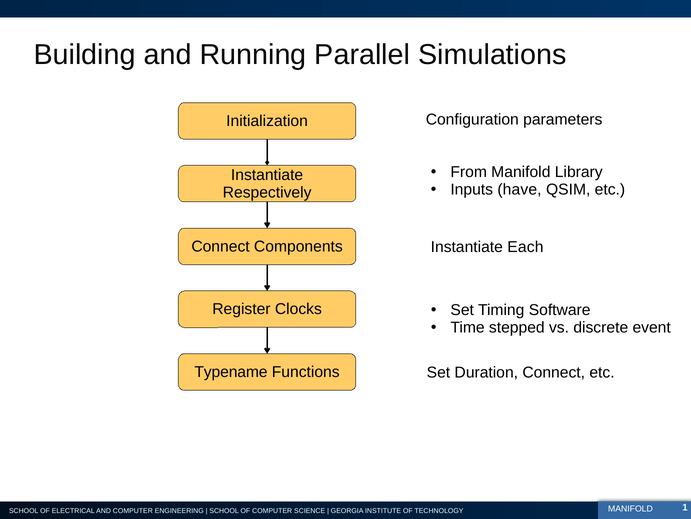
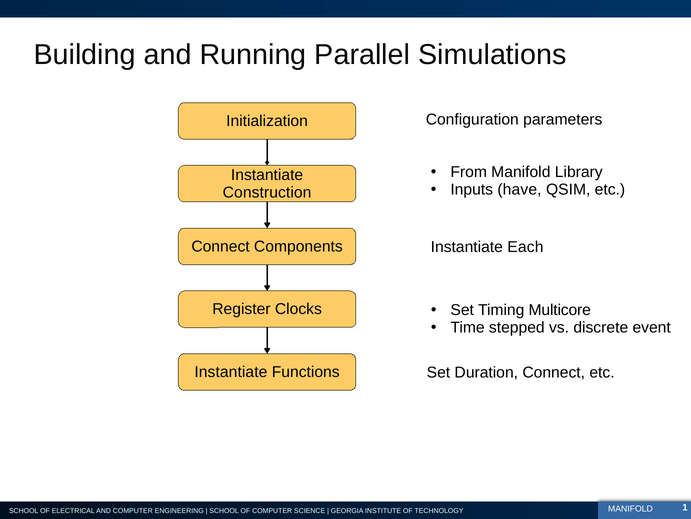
Respectively: Respectively -> Construction (267, 192)
Software: Software -> Multicore (560, 309)
Typename: Typename -> Instantiate (231, 371)
